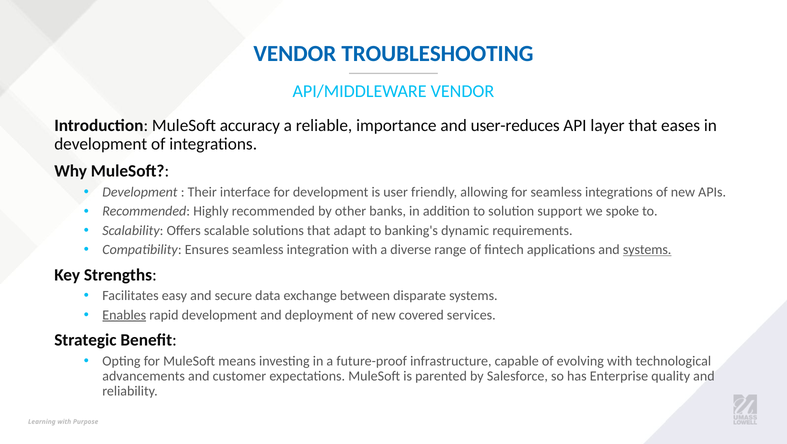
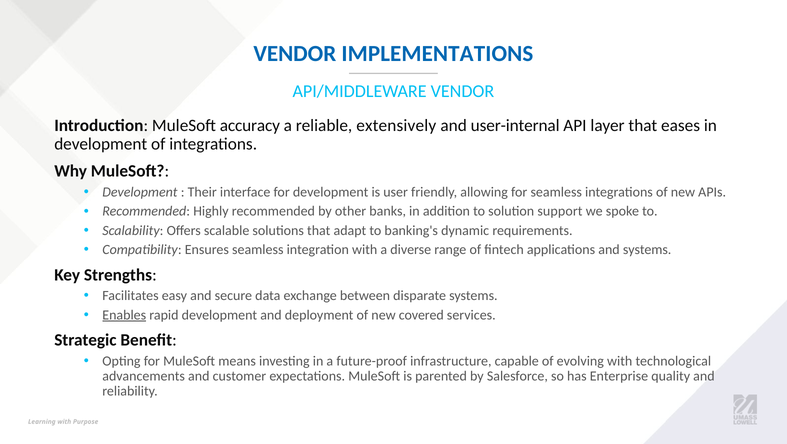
TROUBLESHOOTING: TROUBLESHOOTING -> IMPLEMENTATIONS (437, 53)
importance: importance -> extensively (396, 126)
user-reduces: user-reduces -> user-internal (515, 126)
systems underline: present -> none (647, 250)
